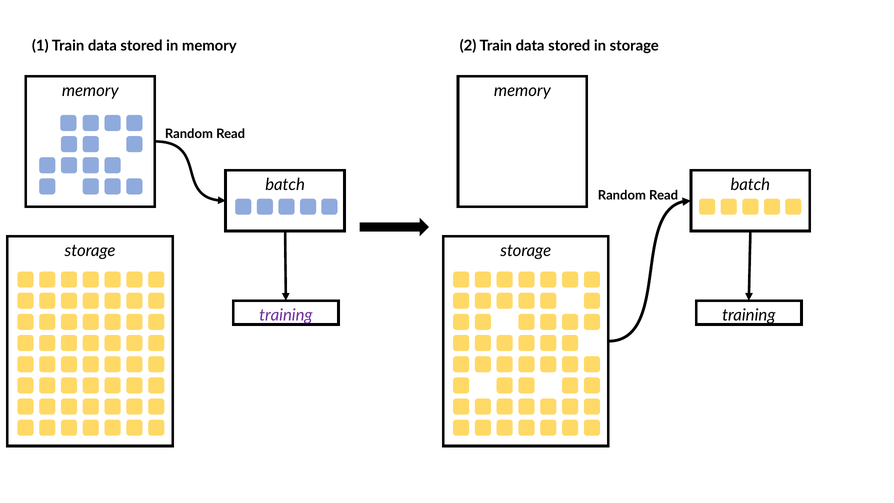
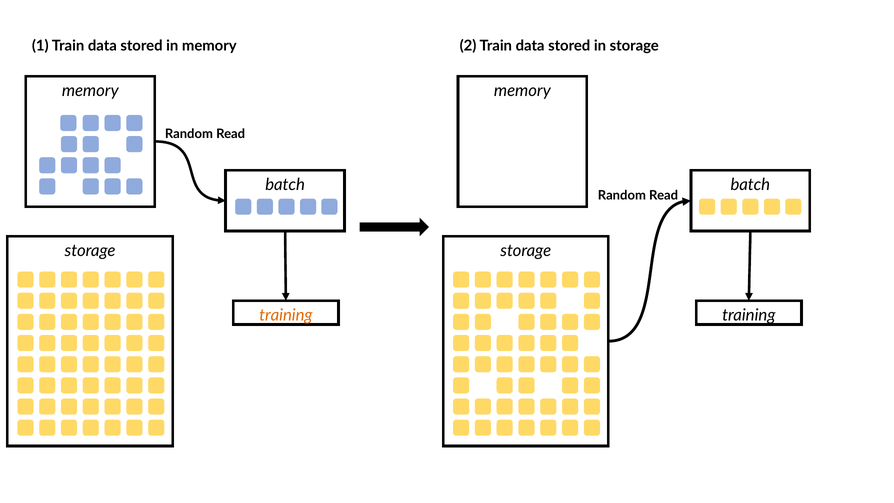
training colour: purple -> orange (286, 315)
